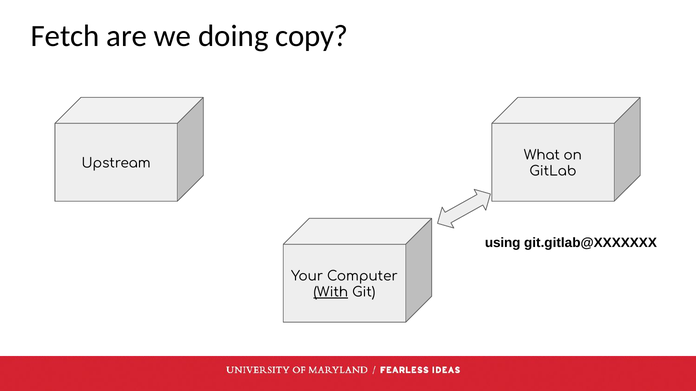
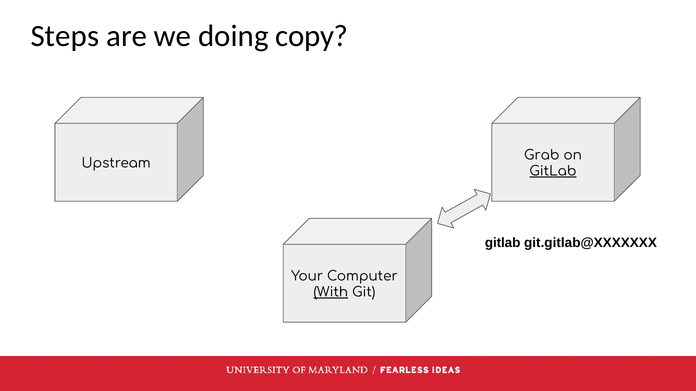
Fetch: Fetch -> Steps (65, 36)
What: What -> Grab (542, 155)
GitLab underline: none -> present (553, 172)
using: using -> gitlab (503, 243)
